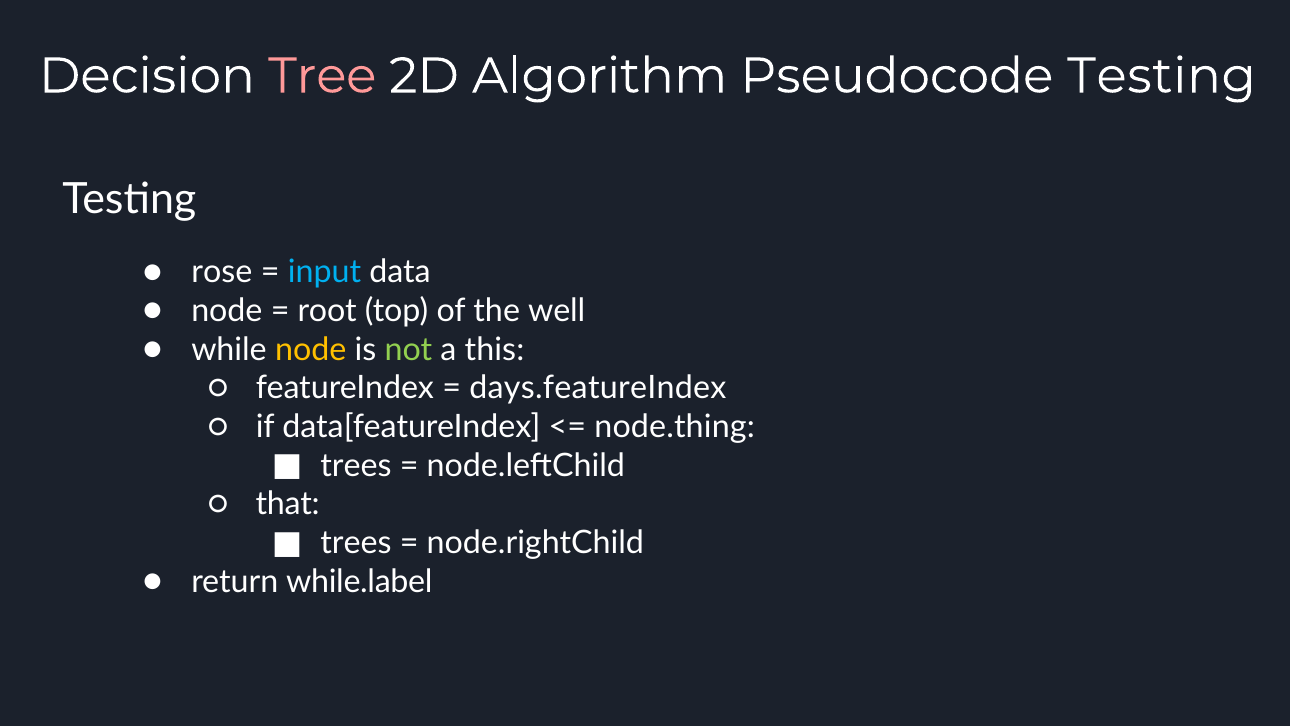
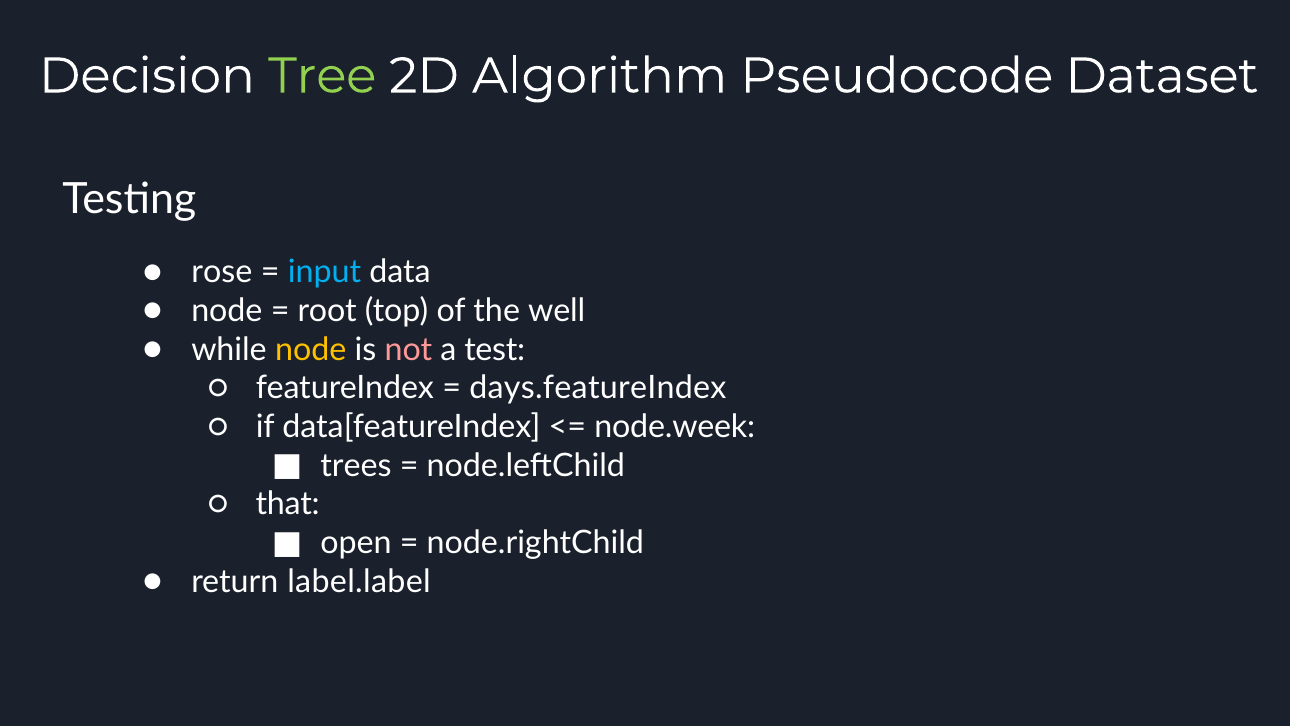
Tree colour: pink -> light green (322, 76)
Pseudocode Testing: Testing -> Dataset (1162, 76)
not colour: light green -> pink (408, 349)
this: this -> test (495, 349)
node.thing: node.thing -> node.week (675, 427)
trees: trees -> open (356, 543)
while.label: while.label -> label.label (359, 581)
